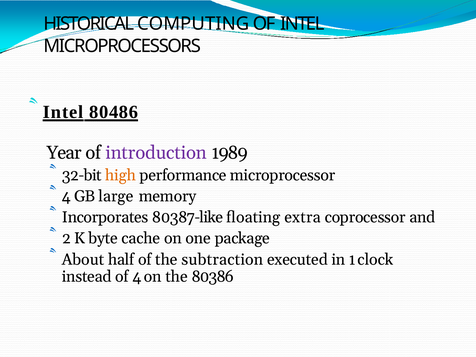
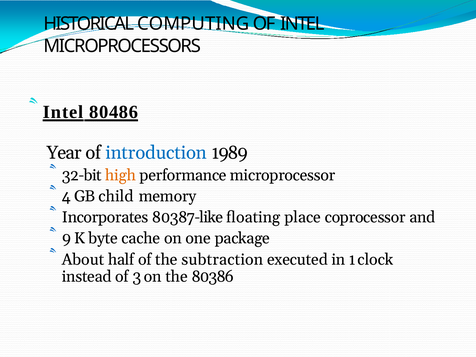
introduction colour: purple -> blue (156, 153)
large: large -> child (116, 196)
extra: extra -> place (303, 217)
2: 2 -> 9 (67, 238)
of 4: 4 -> 3 (137, 277)
